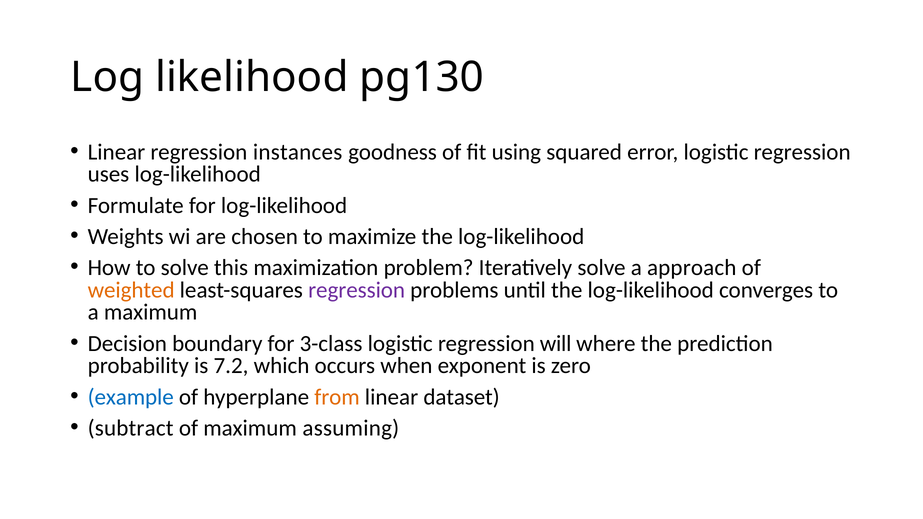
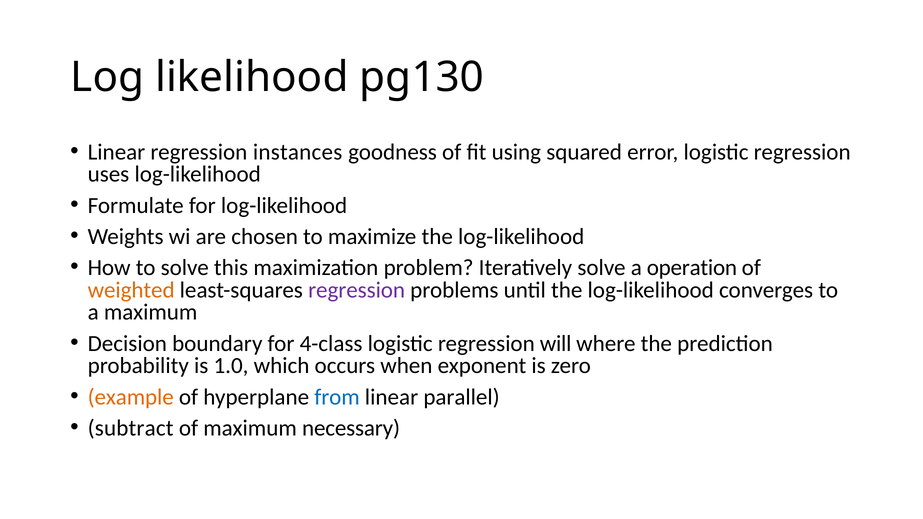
approach: approach -> operation (692, 268)
3-class: 3-class -> 4-class (331, 344)
7.2: 7.2 -> 1.0 (231, 366)
example colour: blue -> orange (131, 397)
from colour: orange -> blue (337, 397)
dataset: dataset -> parallel (461, 397)
assuming: assuming -> necessary (351, 428)
